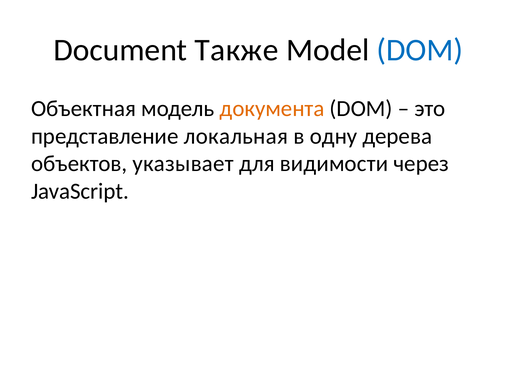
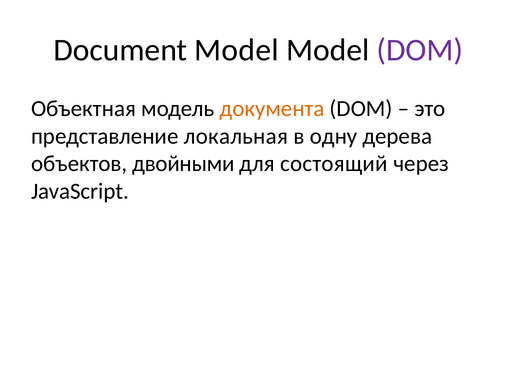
Document Также: Также -> Model (236, 50)
DOM colour: blue -> purple (420, 50)
указывает: указывает -> двойными (183, 164)
видимости: видимости -> состоящий (334, 164)
